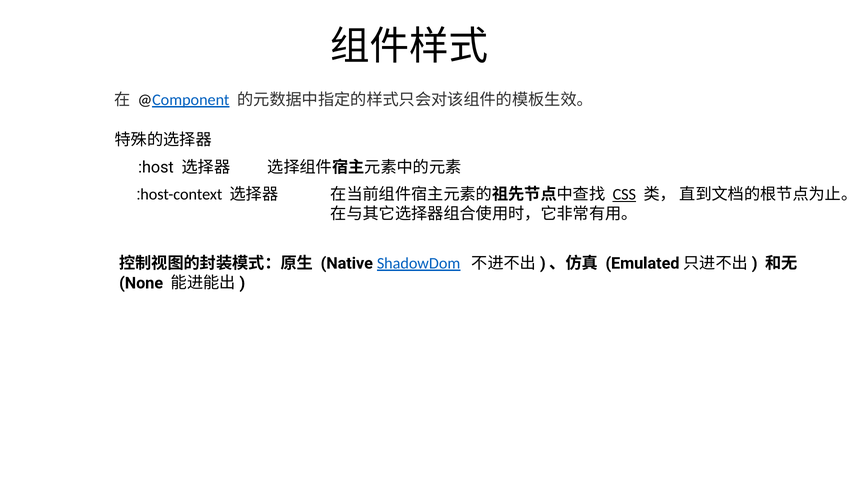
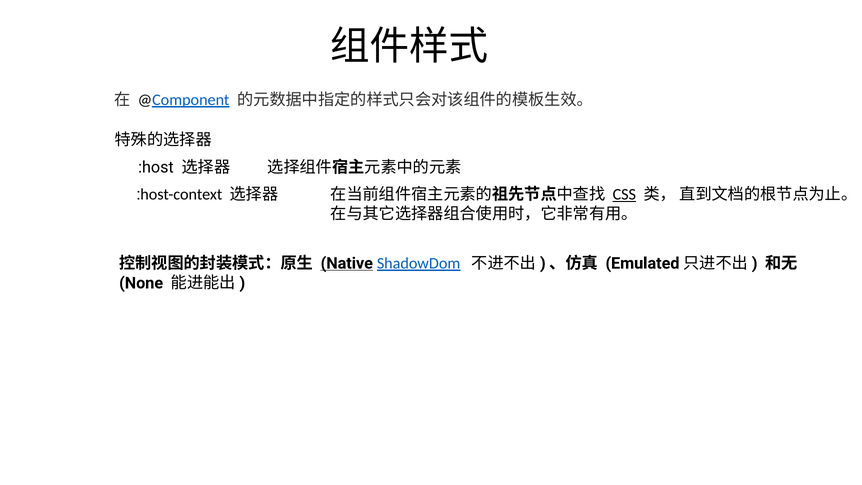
Native underline: none -> present (347, 263)
